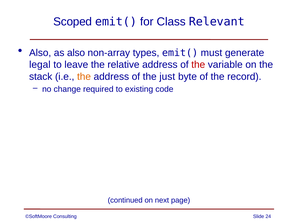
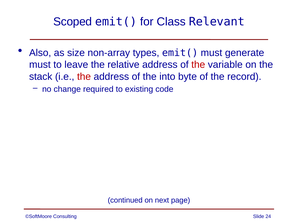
as also: also -> size (76, 53)
legal: legal -> must (40, 65)
the colour: orange -> red (84, 76)
just: just -> into (167, 76)
